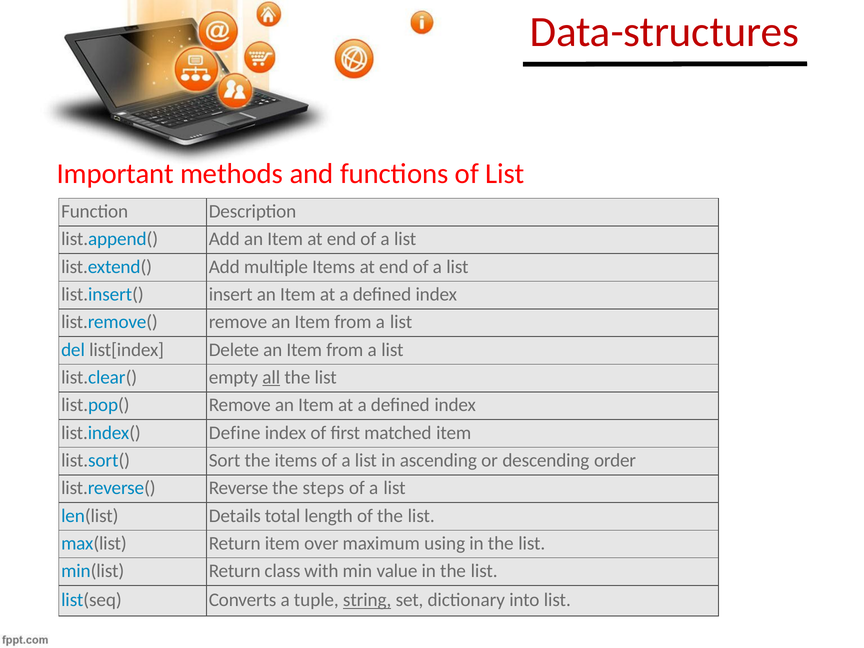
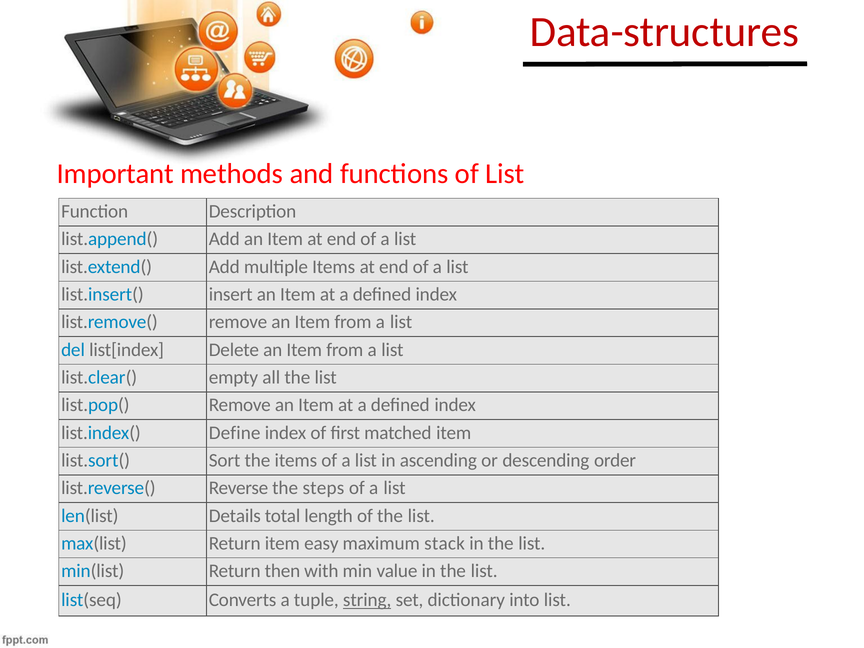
all underline: present -> none (271, 377)
over: over -> easy (321, 543)
using: using -> stack (445, 543)
class: class -> then (282, 571)
